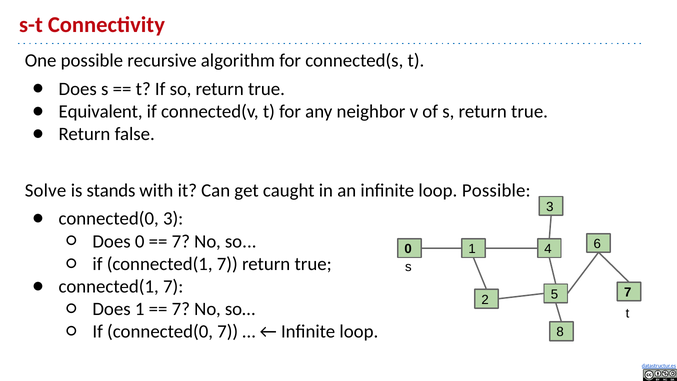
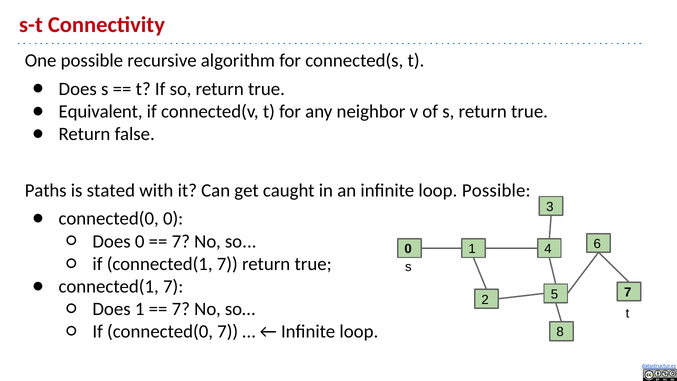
Solve: Solve -> Paths (46, 190)
stands: stands -> stated (111, 190)
connected(0 3: 3 -> 0 (173, 219)
